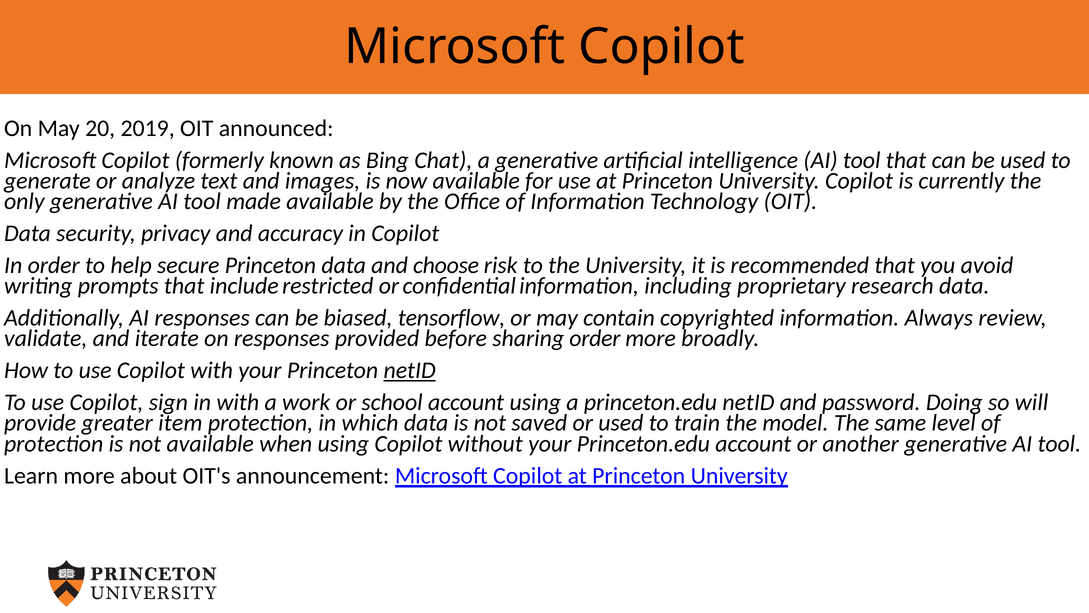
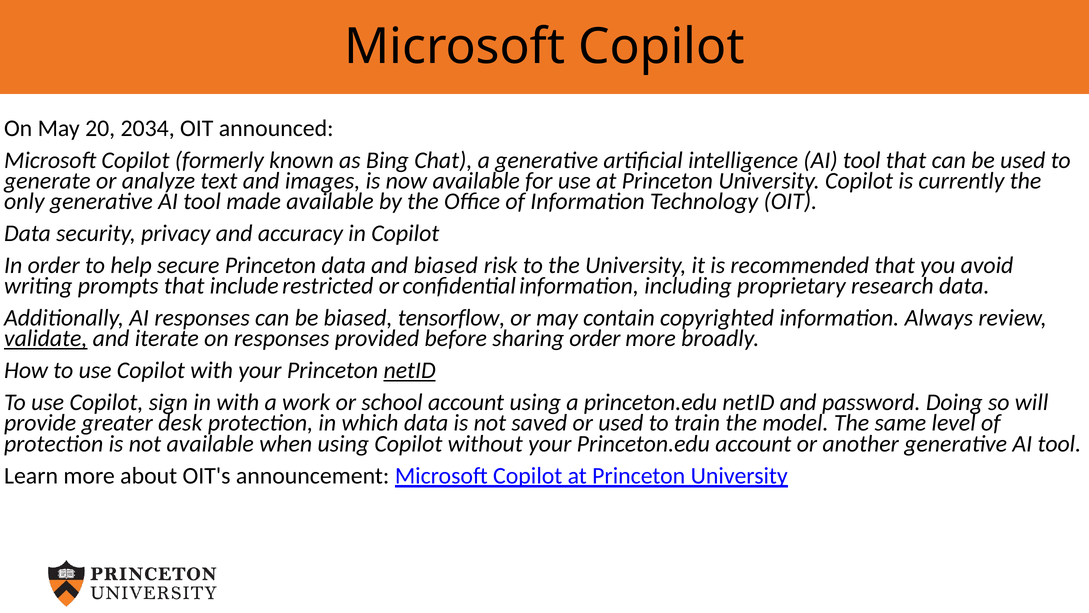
2019: 2019 -> 2034 (148, 128)
and choose: choose -> biased (446, 265)
validate underline: none -> present (46, 338)
item: item -> desk (180, 423)
